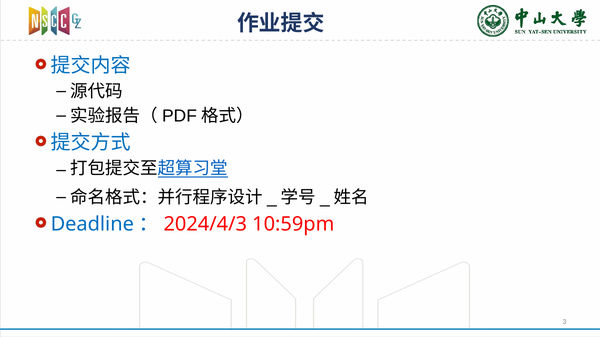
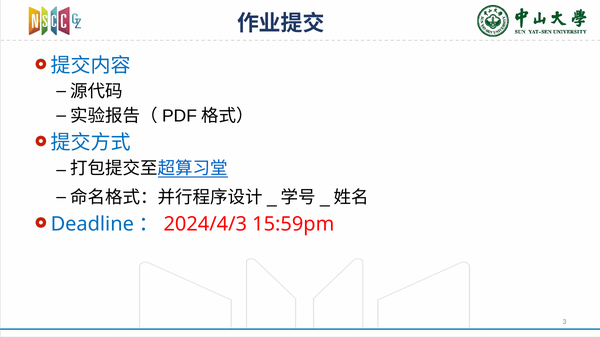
10:59pm: 10:59pm -> 15:59pm (293, 224)
